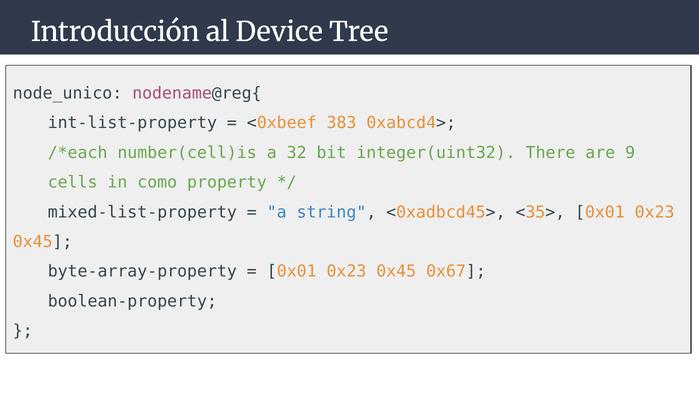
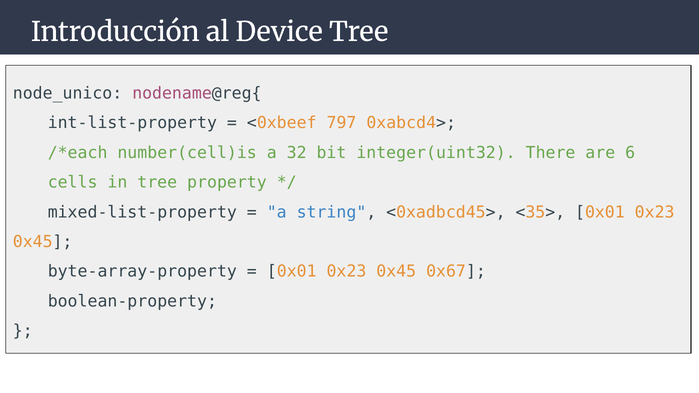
383: 383 -> 797 (342, 123)
9: 9 -> 6 (630, 153)
in como: como -> tree (157, 182)
